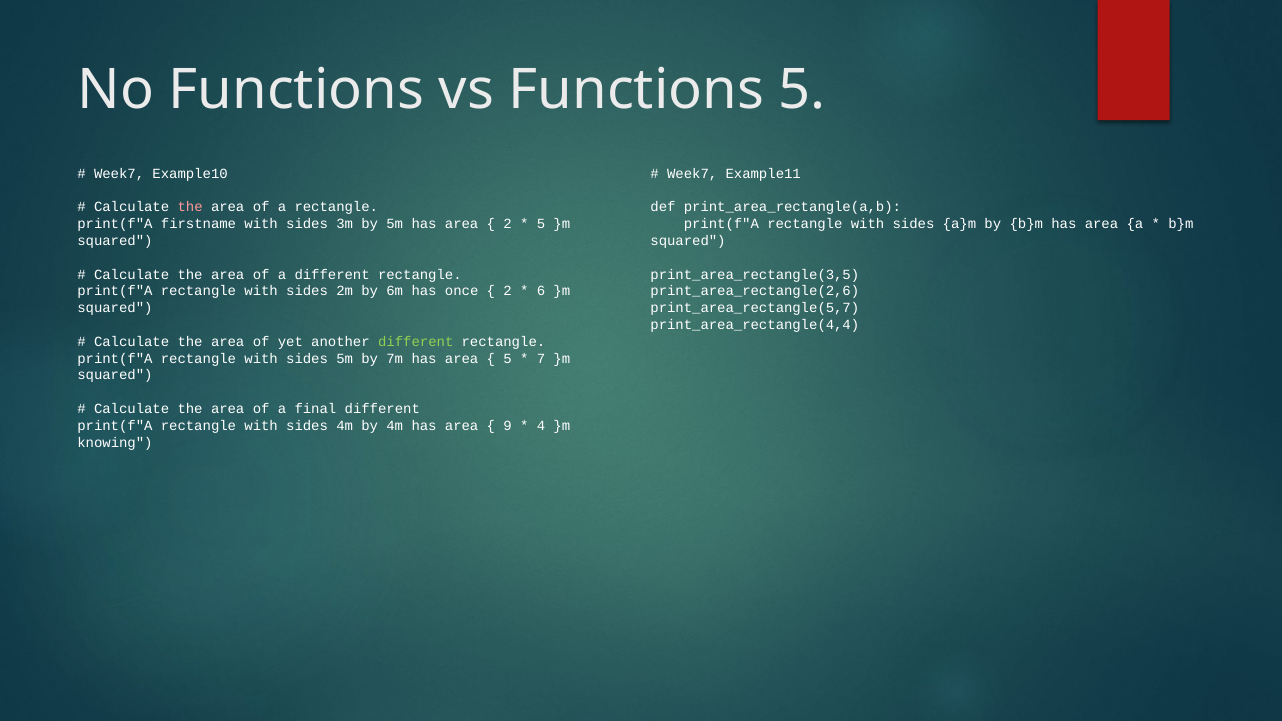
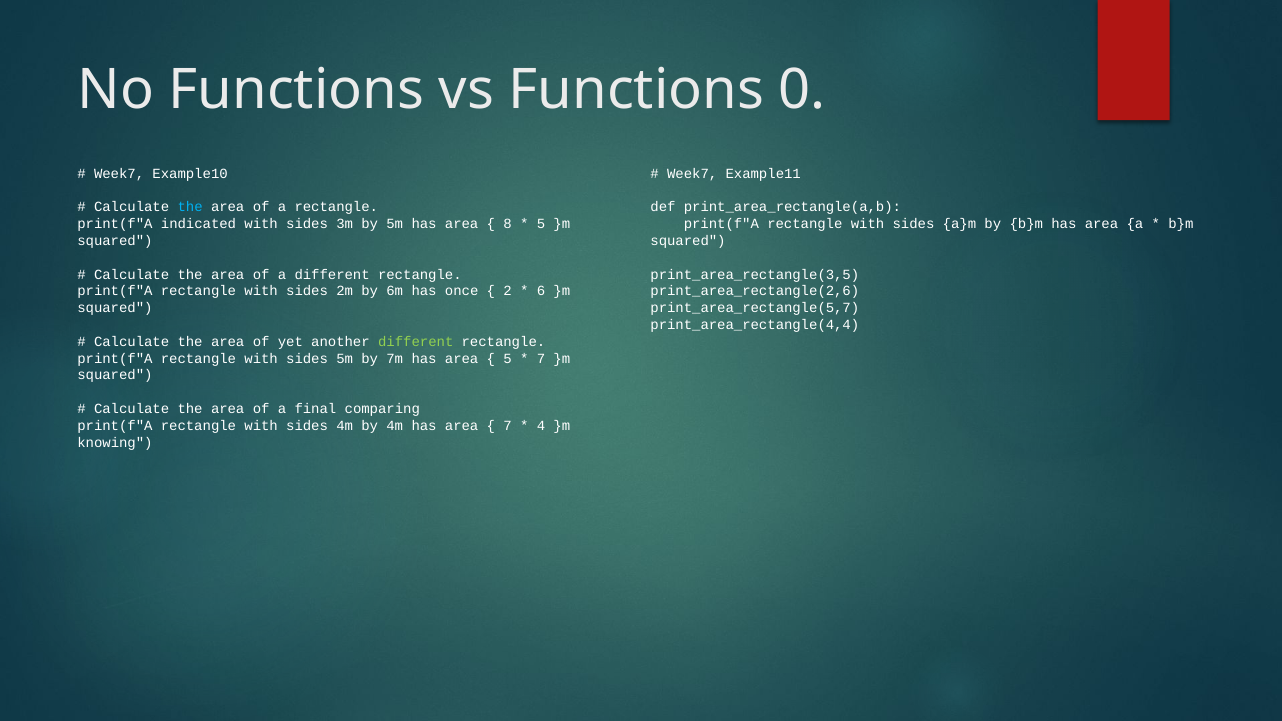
Functions 5: 5 -> 0 (802, 90)
the colour: pink -> light blue (190, 207)
firstname: firstname -> indicated (199, 224)
2: 2 -> 8 (508, 224)
final different: different -> comparing (382, 409)
9: 9 -> 7 (508, 426)
